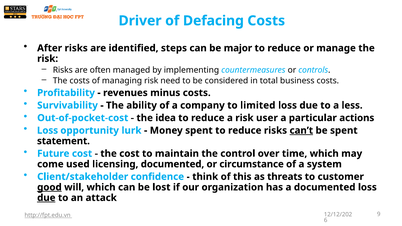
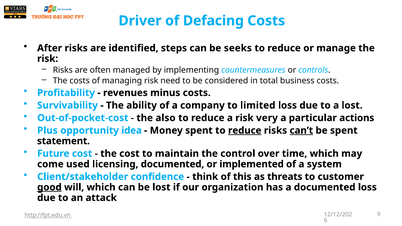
major: major -> seeks (238, 48)
a less: less -> lost (352, 105)
idea: idea -> also (166, 118)
user: user -> very (267, 118)
Loss: Loss -> Plus (47, 131)
lurk: lurk -> idea (132, 131)
reduce underline: none -> present (245, 131)
circumstance: circumstance -> implemented (252, 164)
due underline: present -> none (46, 198)
